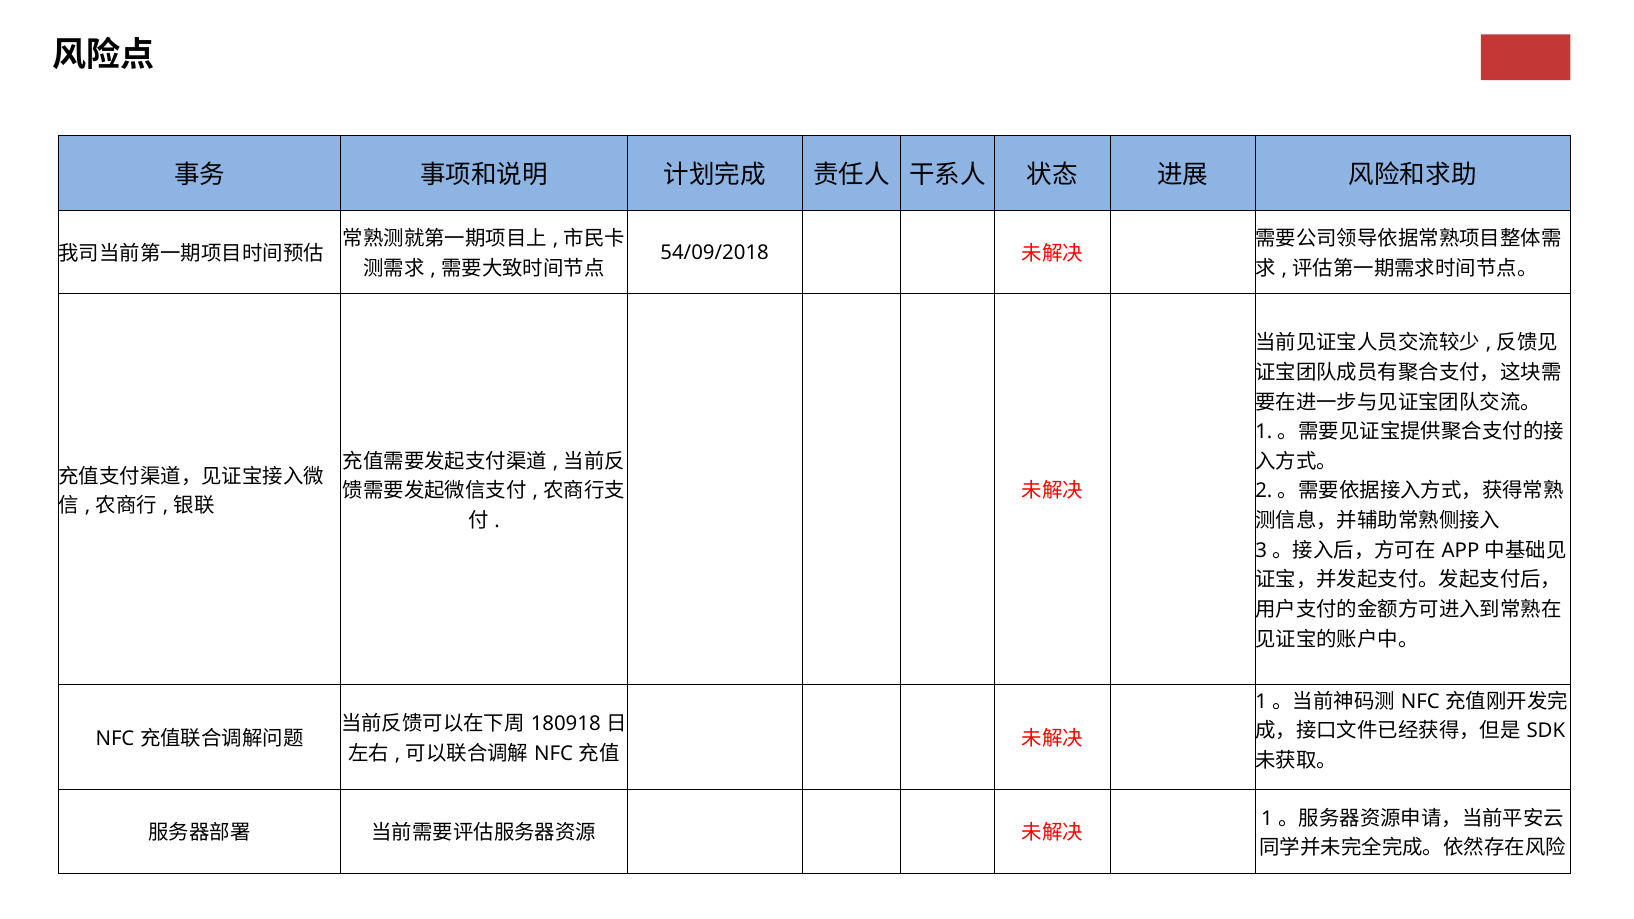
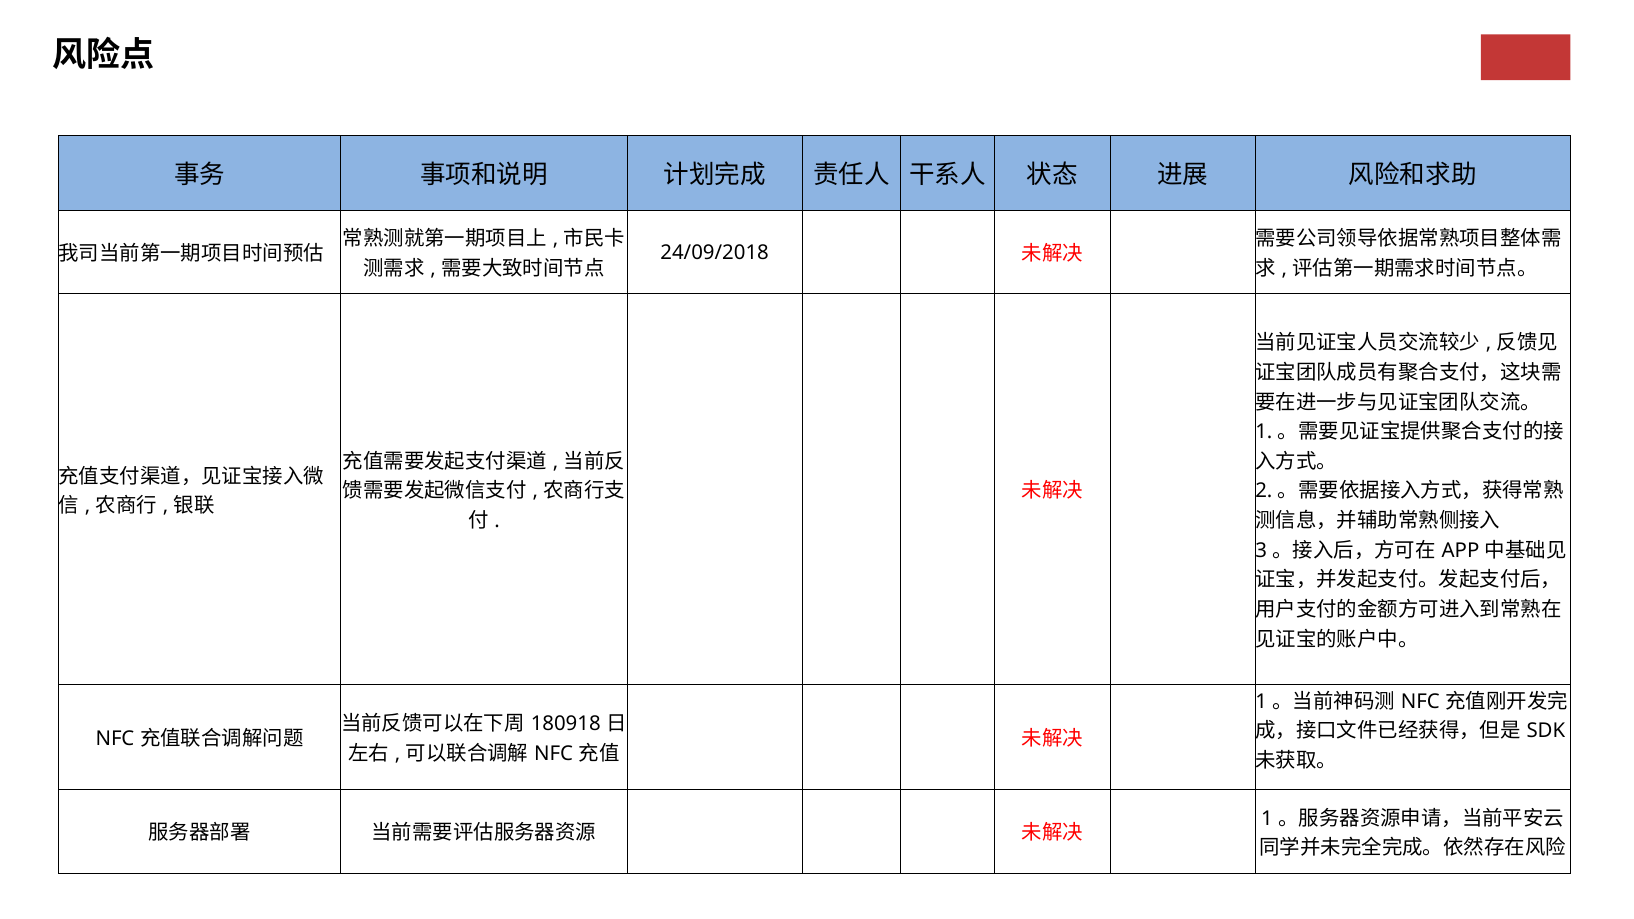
54/09/2018: 54/09/2018 -> 24/09/2018 (715, 253)
